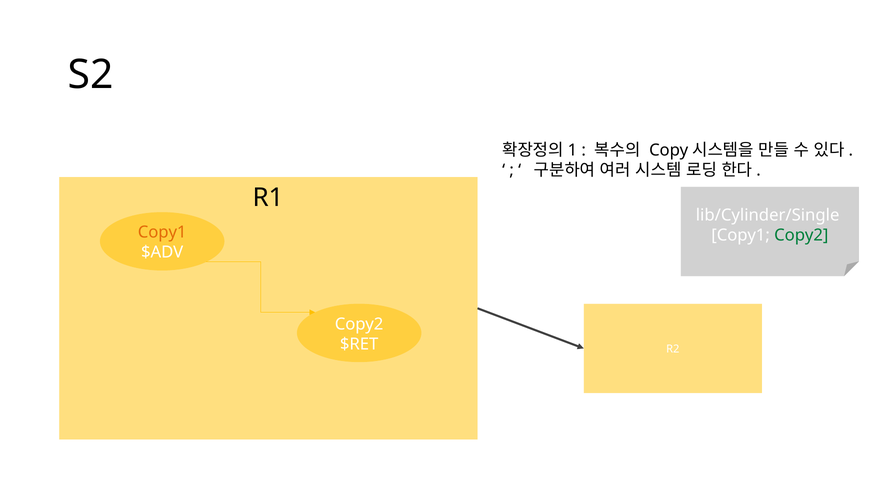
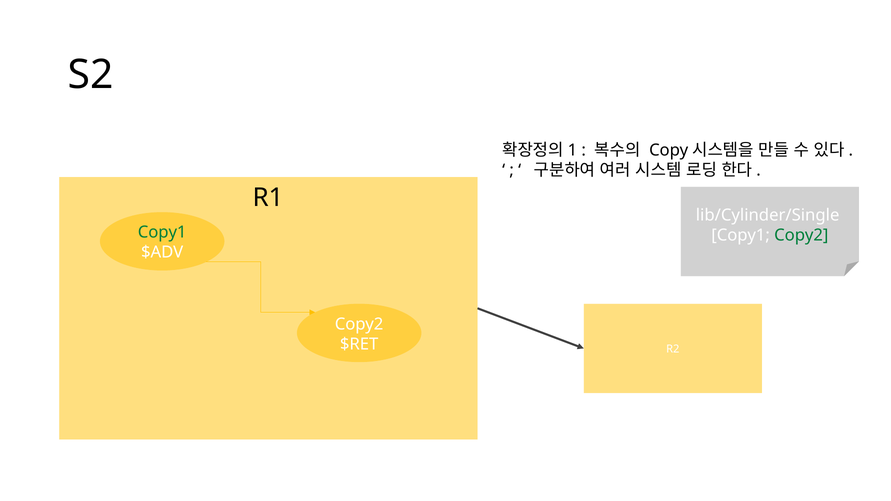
Copy1 colour: orange -> green (162, 233)
